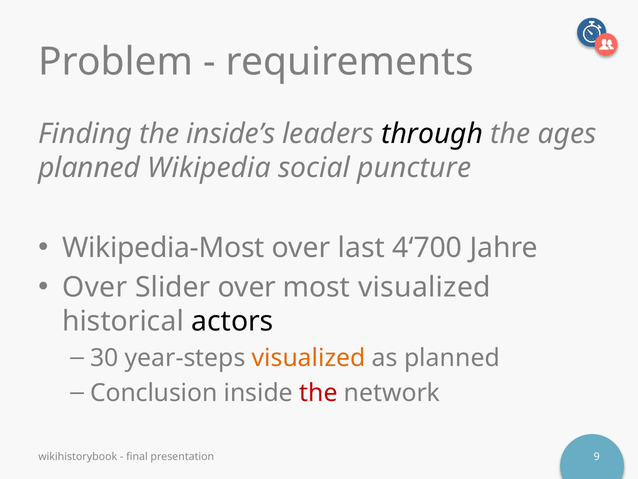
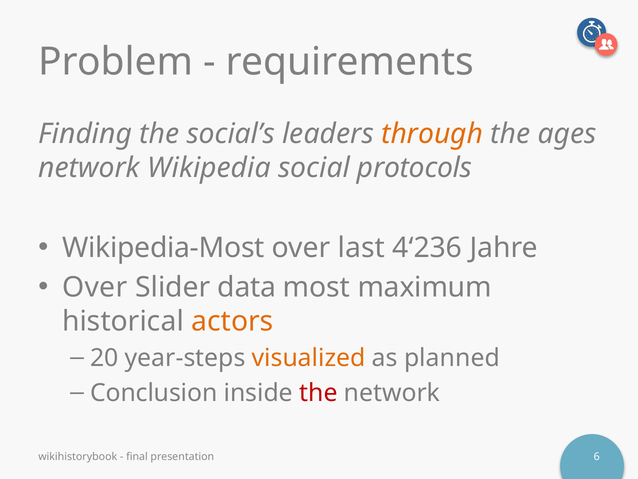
inside’s: inside’s -> social’s (231, 134)
through colour: black -> orange (432, 134)
planned: planned -> network (89, 168)
puncture: puncture -> protocols (415, 168)
4‘700: 4‘700 -> 4‘236 (427, 247)
Slider over: over -> data (247, 287)
most visualized: visualized -> maximum (425, 287)
actors colour: black -> orange (232, 321)
30: 30 -> 20 (104, 358)
9: 9 -> 6 (597, 456)
